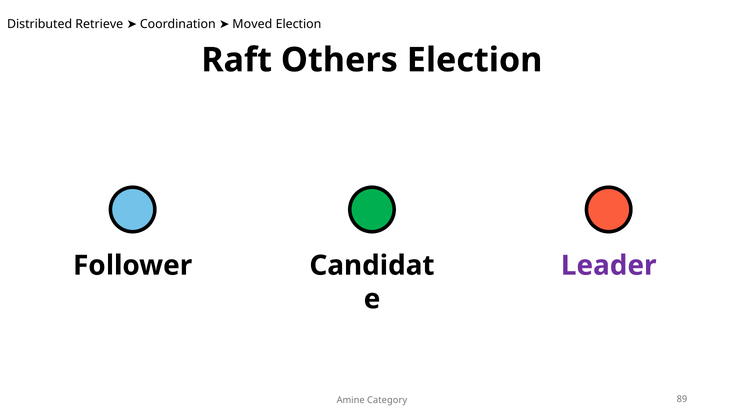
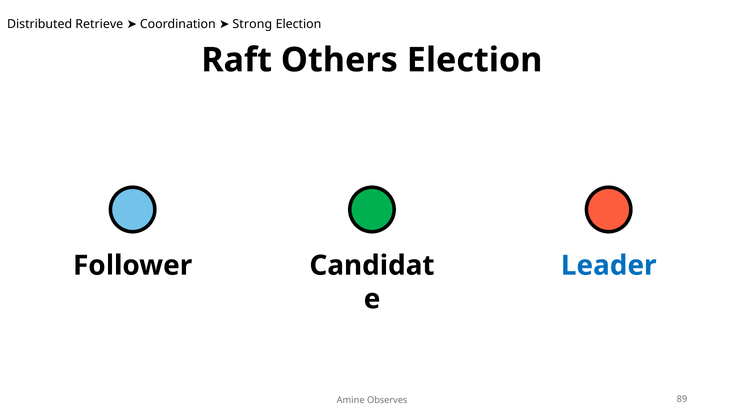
Moved: Moved -> Strong (252, 24)
Leader colour: purple -> blue (609, 265)
Category: Category -> Observes (387, 400)
